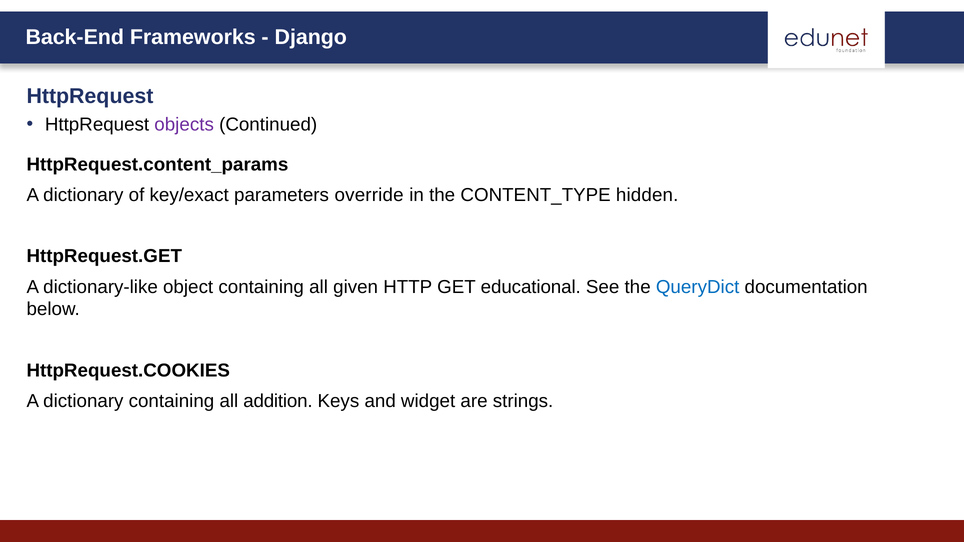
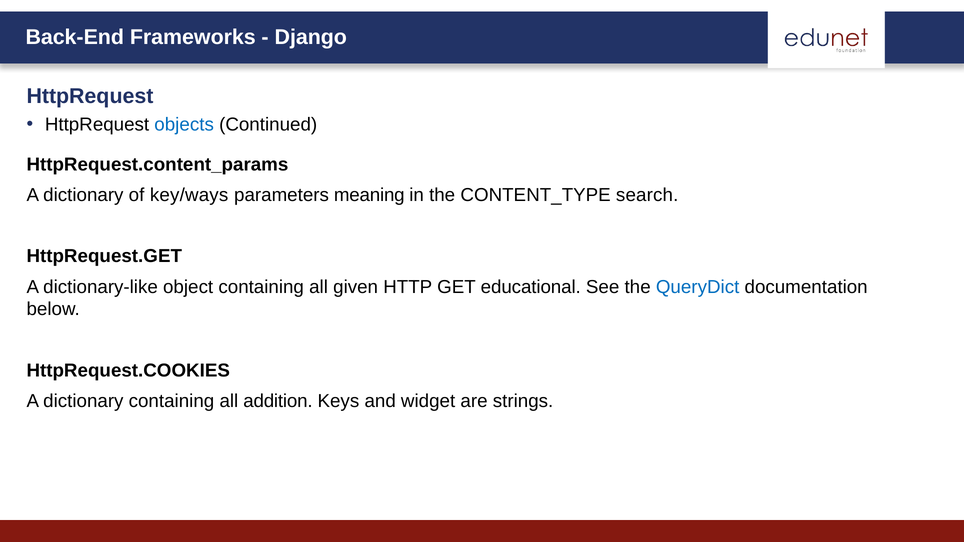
objects colour: purple -> blue (184, 125)
key/exact: key/exact -> key/ways (189, 195)
override: override -> meaning (369, 195)
hidden: hidden -> search (647, 195)
